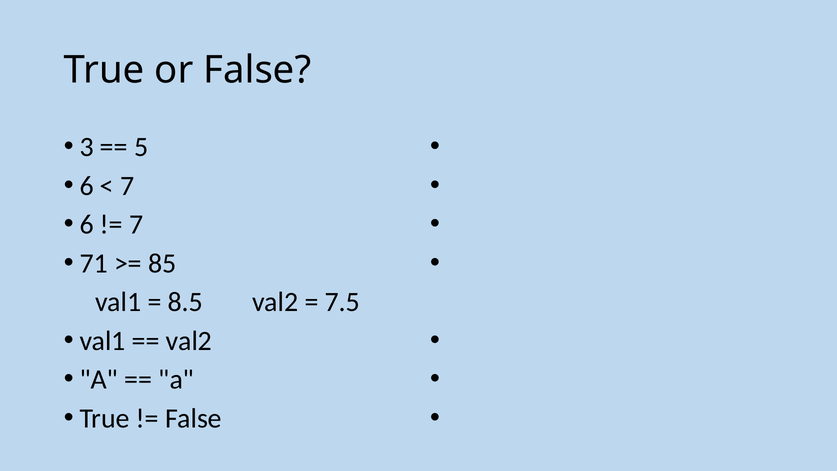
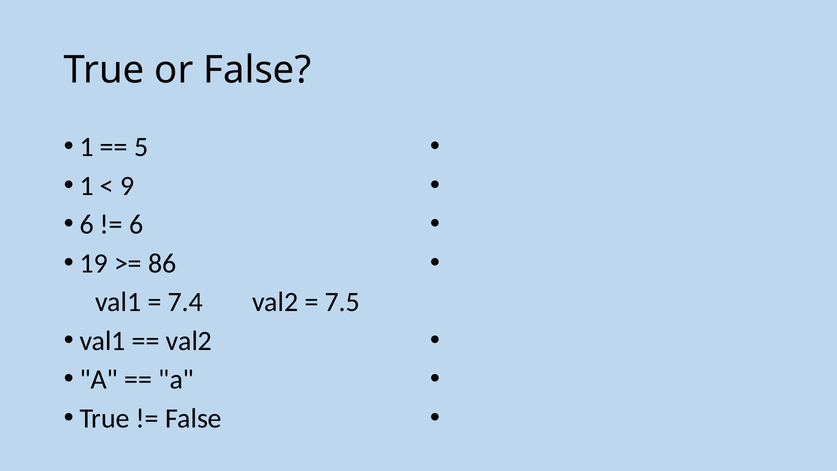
3: 3 -> 1 (87, 147)
6: 6 -> 1 (87, 186)
7: 7 -> 9 (127, 186)
7: 7 -> 6 (136, 225)
71: 71 -> 19 (94, 263)
85: 85 -> 86 (162, 263)
8.5: 8.5 -> 7.4 (185, 302)
